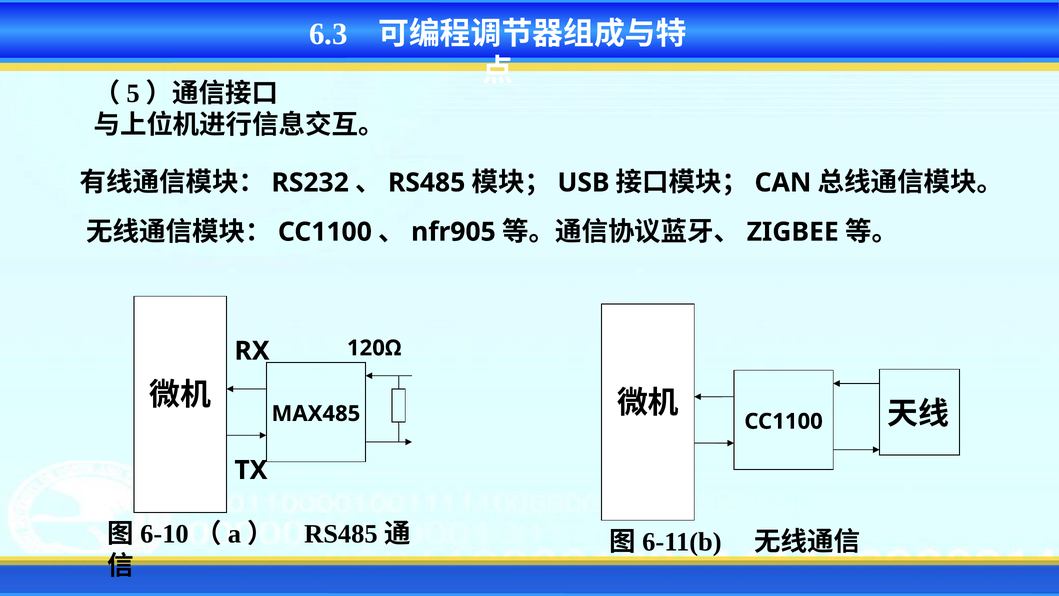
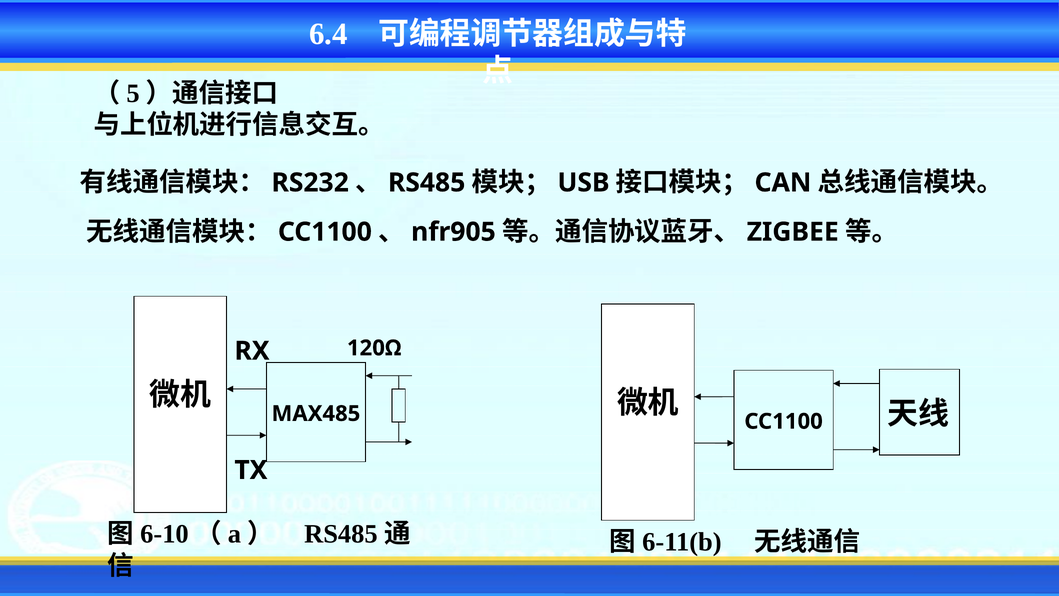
6.3: 6.3 -> 6.4 (328, 34)
